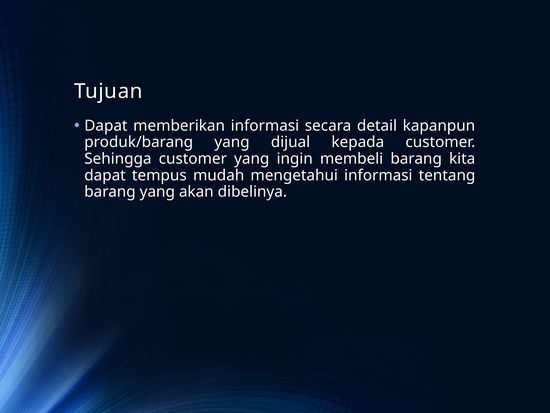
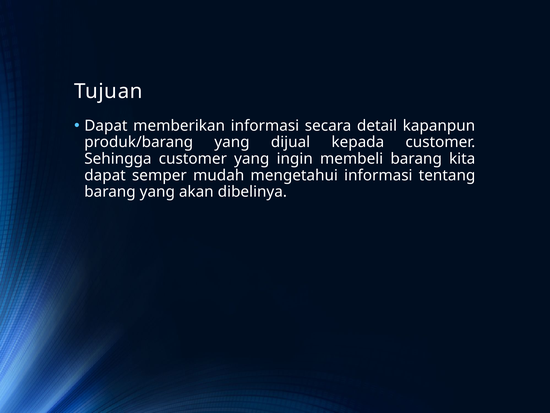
tempus: tempus -> semper (159, 175)
